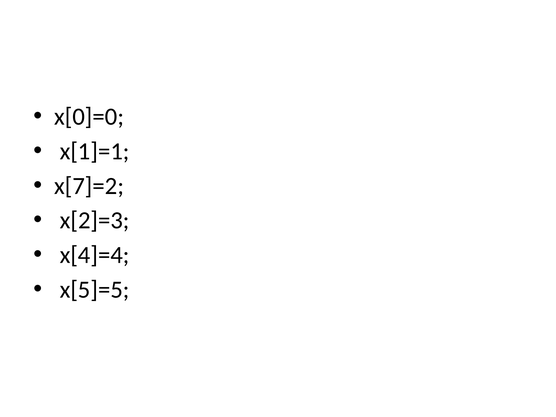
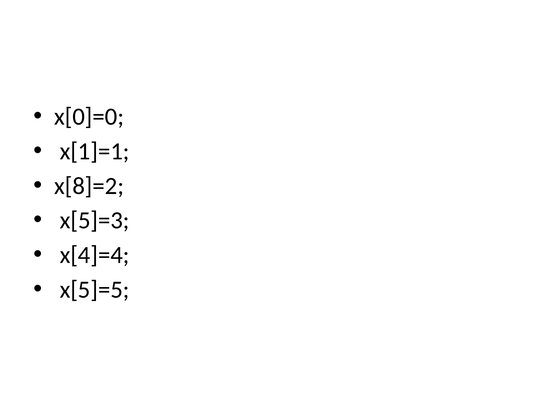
x[7]=2: x[7]=2 -> x[8]=2 (89, 186)
x[2]=3: x[2]=3 -> x[5]=3 (95, 220)
